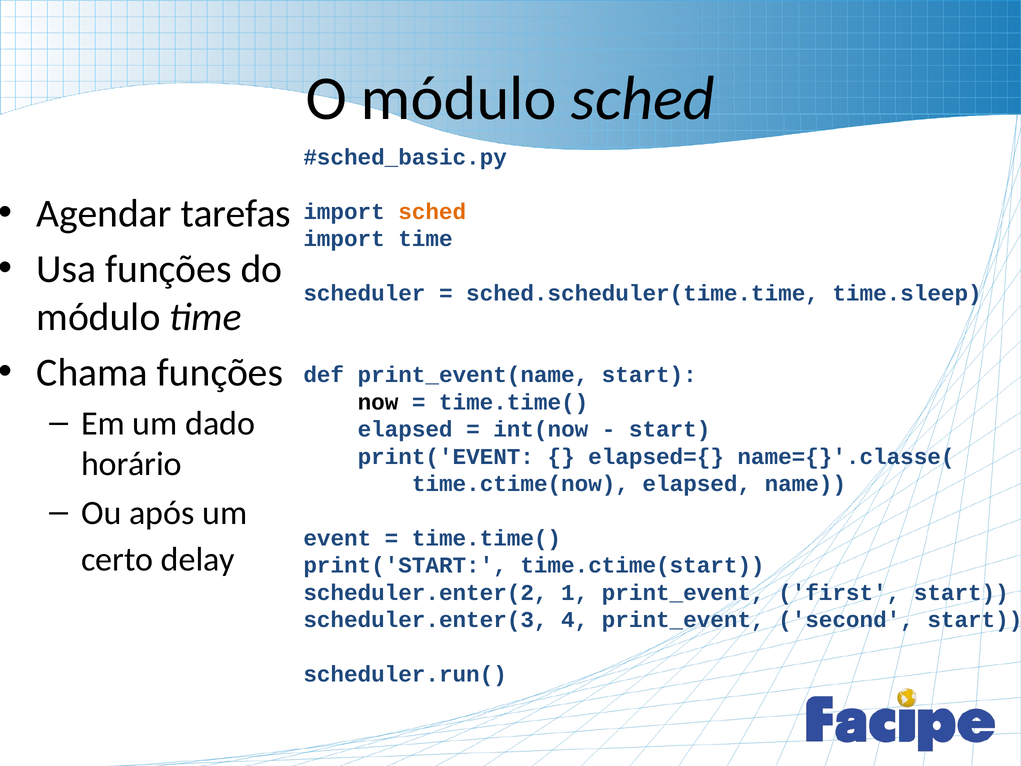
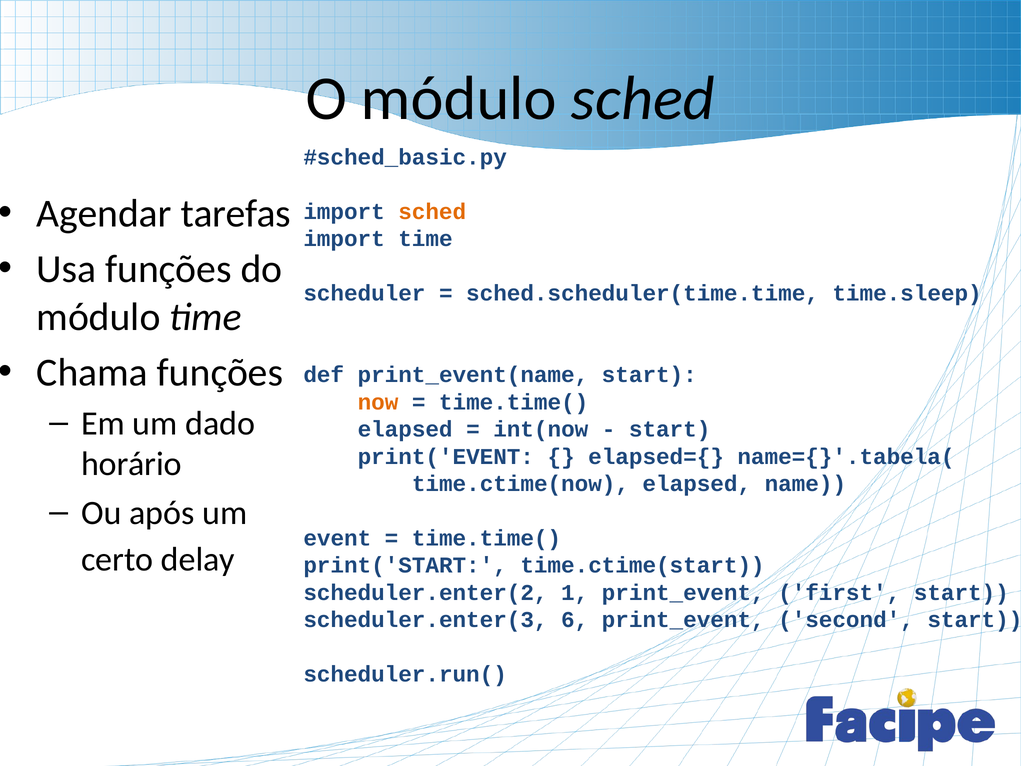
now colour: black -> orange (378, 402)
name={}'.classe(: name={}'.classe( -> name={}'.tabela( (846, 456)
4: 4 -> 6 (575, 620)
